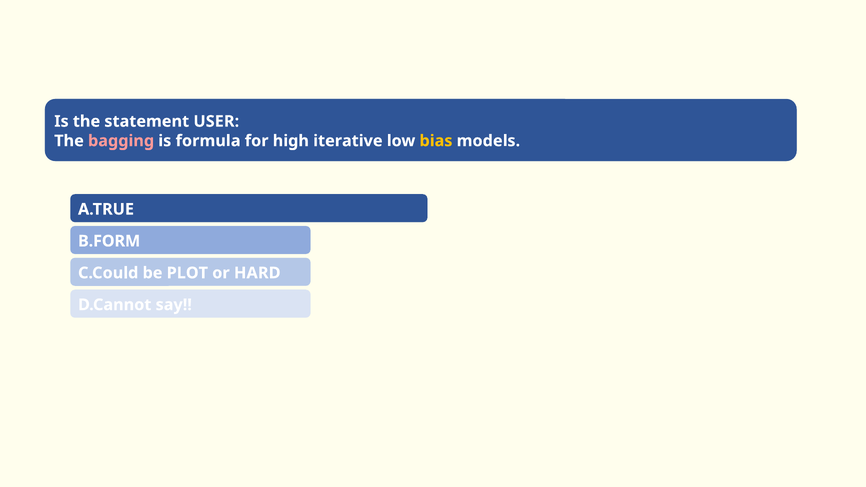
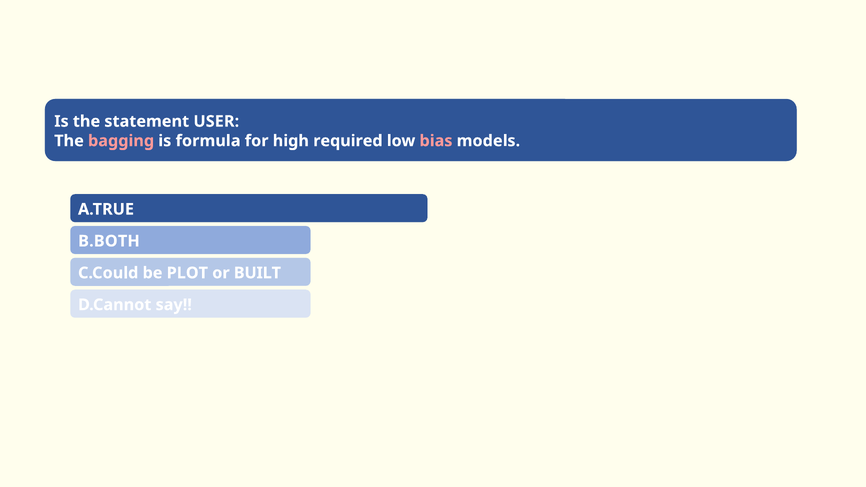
iterative: iterative -> required (348, 141)
bias colour: yellow -> pink (436, 141)
B.FORM: B.FORM -> B.BOTH (109, 241)
HARD: HARD -> BUILT (257, 273)
